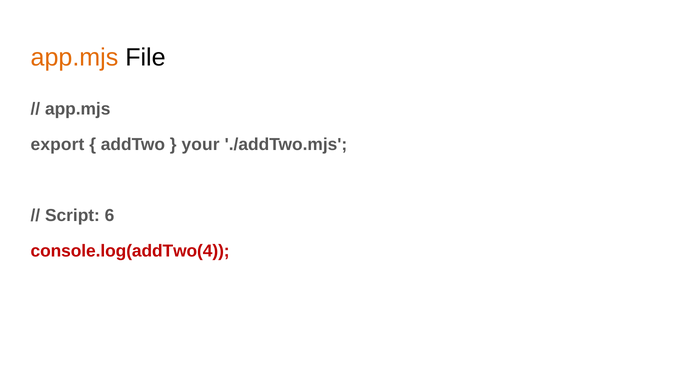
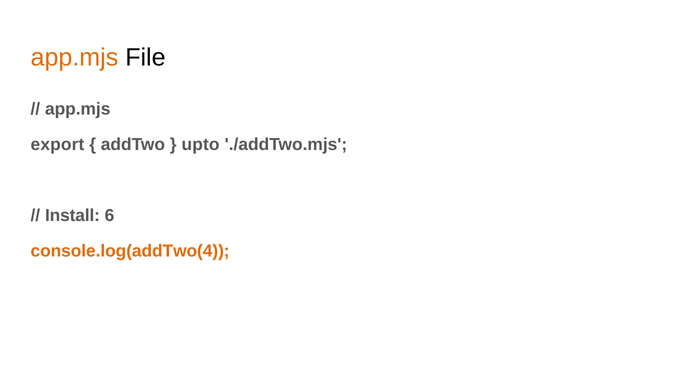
your: your -> upto (201, 145)
Script: Script -> Install (73, 216)
console.log(addTwo(4 colour: red -> orange (130, 251)
